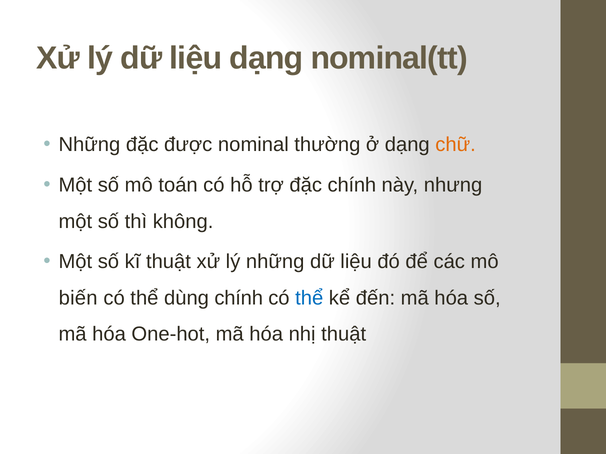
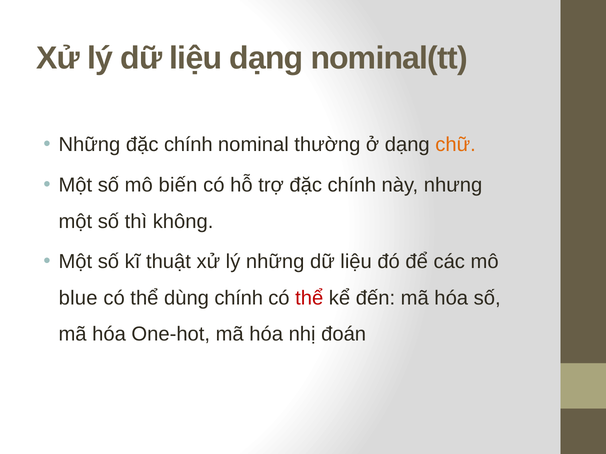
Những đặc được: được -> chính (188, 145)
toán: toán -> biến (178, 185)
biến: biến -> blue (78, 298)
thể colour: blue -> red (309, 298)
nhị thuật: thuật -> đoán (344, 335)
